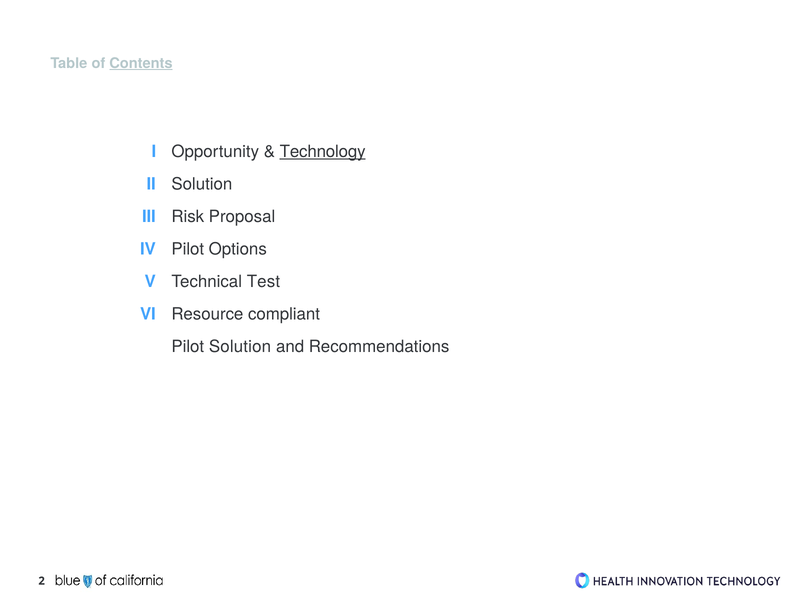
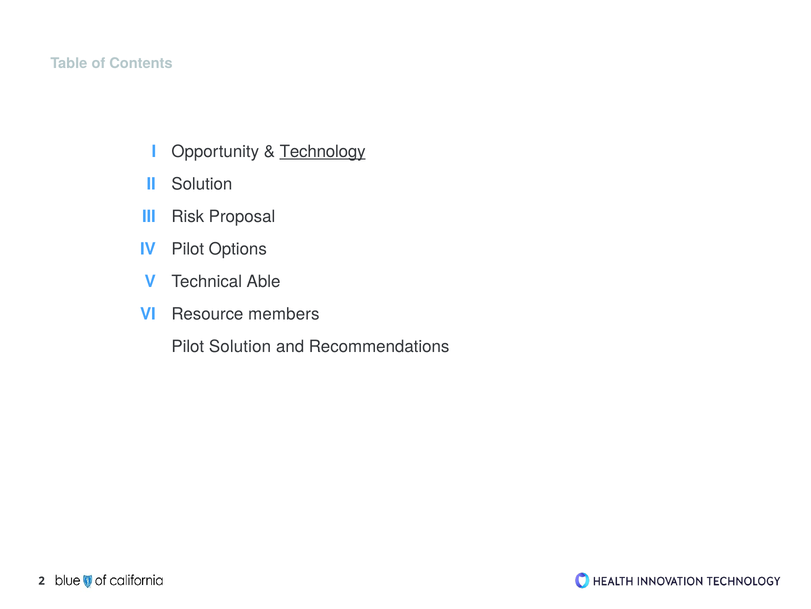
Contents underline: present -> none (141, 63)
Test: Test -> Able (264, 281)
compliant: compliant -> members (284, 314)
